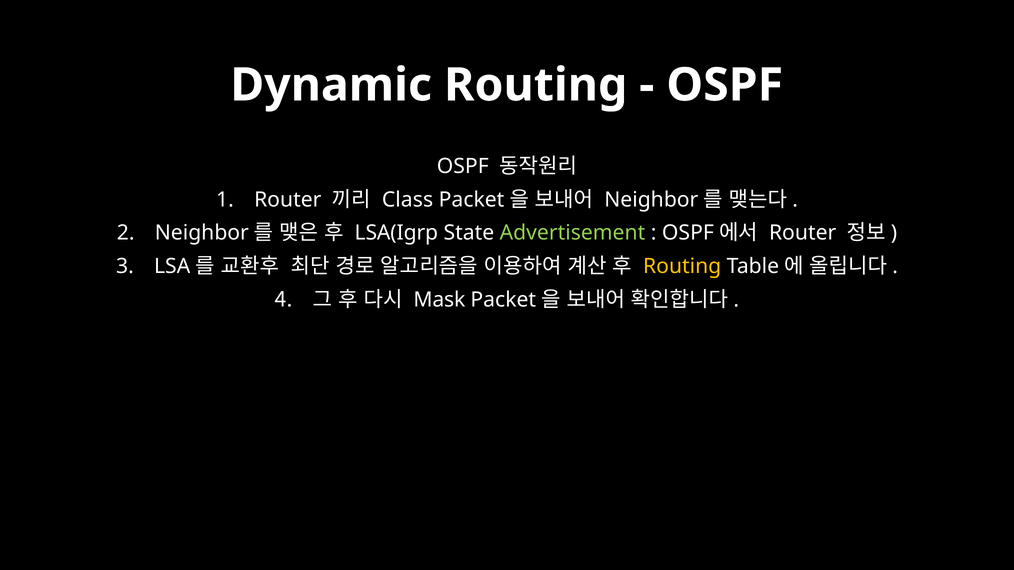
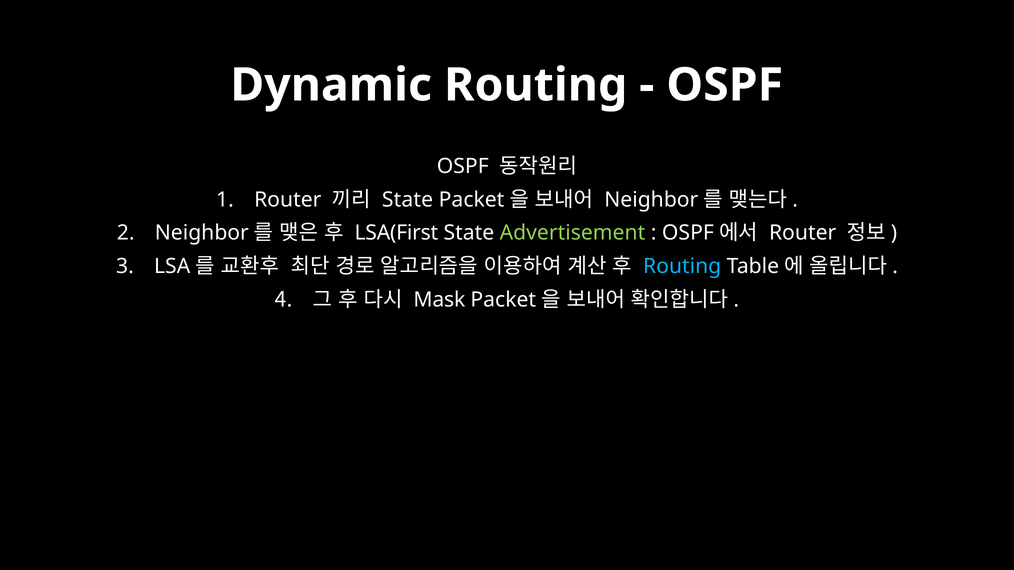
Class: Class -> State (407, 200)
LSA(Igrp: LSA(Igrp -> LSA(First (396, 233)
Routing colour: yellow -> light blue (682, 267)
